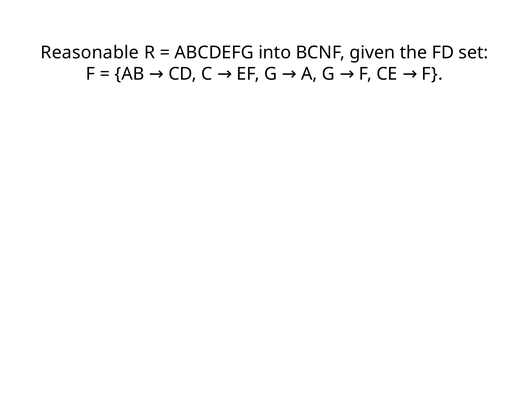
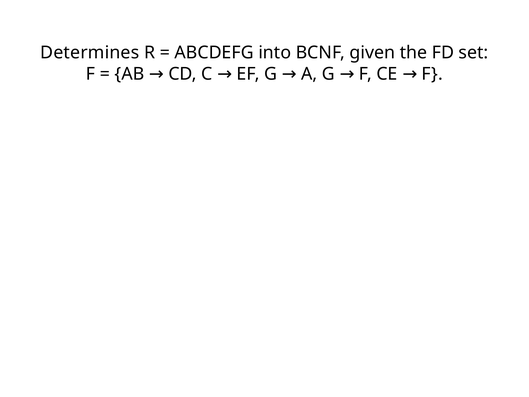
Reasonable: Reasonable -> Determines (90, 53)
